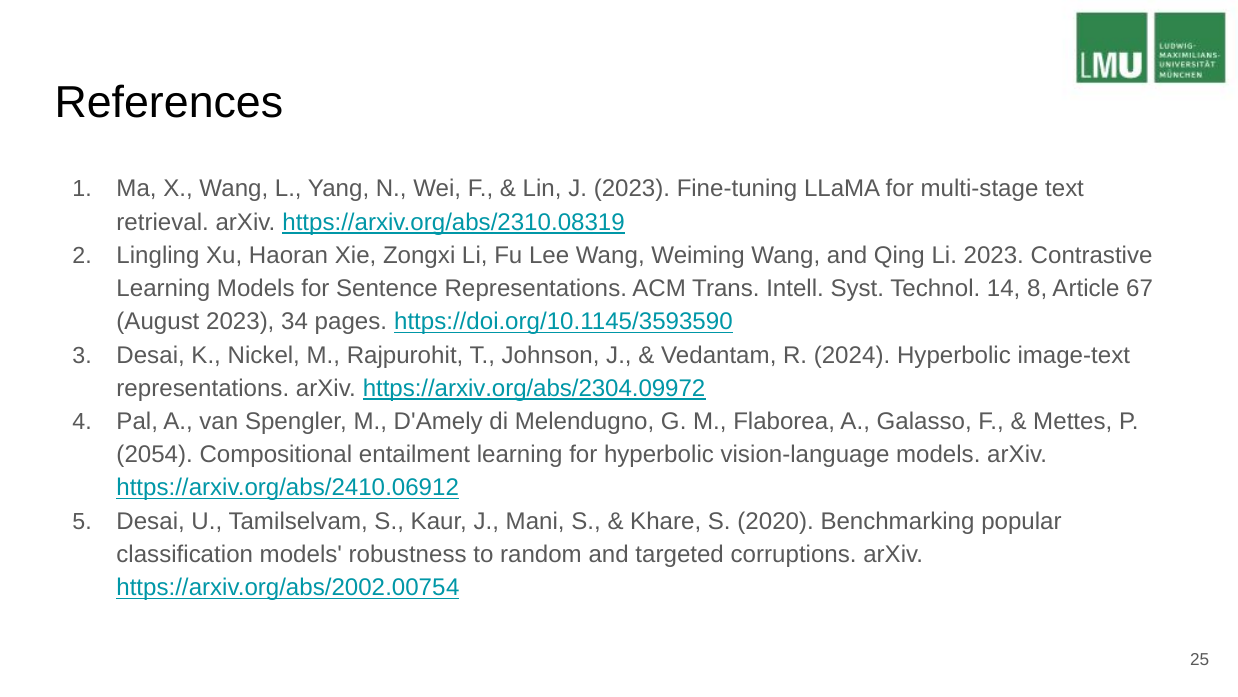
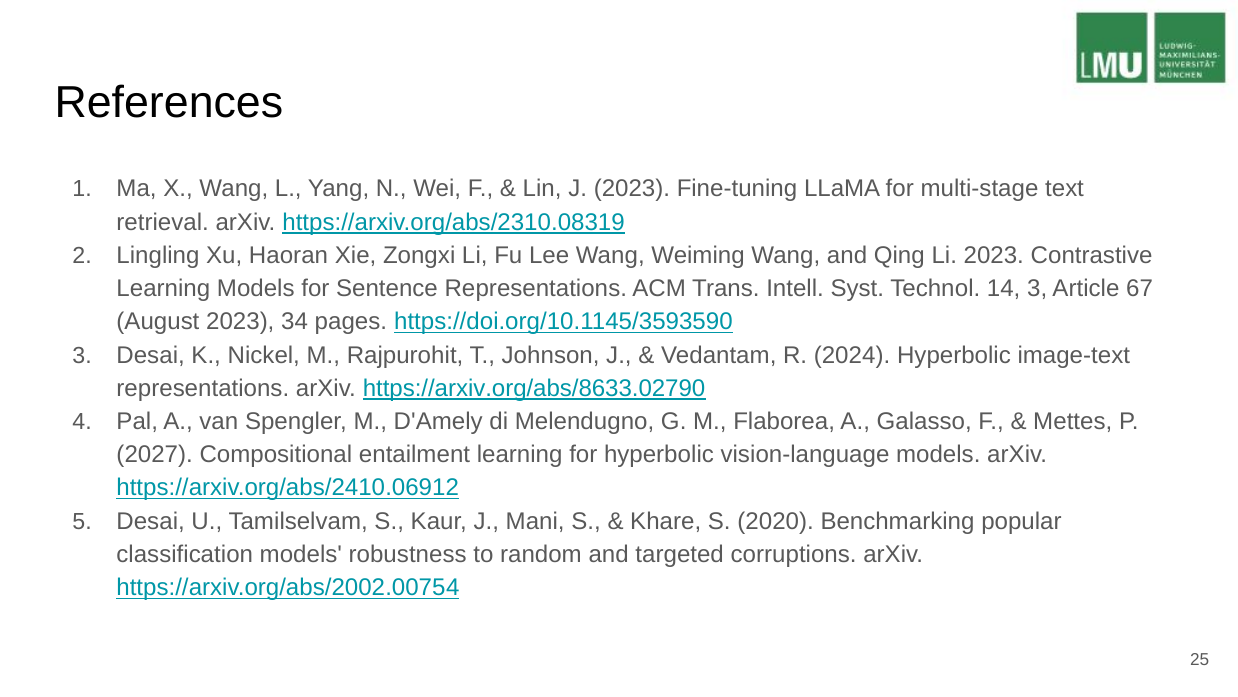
14 8: 8 -> 3 (1037, 288)
https://arxiv.org/abs/2304.09972: https://arxiv.org/abs/2304.09972 -> https://arxiv.org/abs/8633.02790 (534, 388)
2054: 2054 -> 2027 (155, 454)
